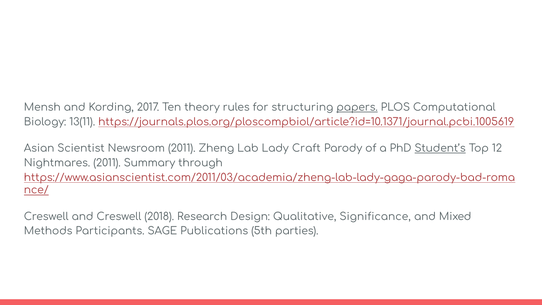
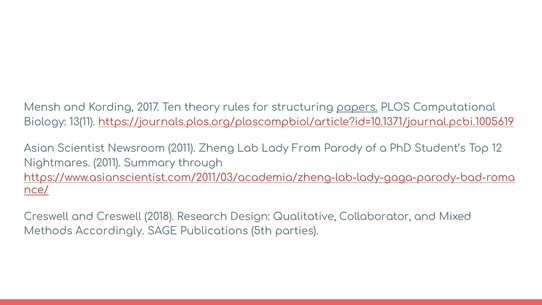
Craft: Craft -> From (306, 148)
Student’s underline: present -> none (440, 148)
Significance: Significance -> Collaborator (375, 217)
Participants: Participants -> Accordingly (110, 231)
